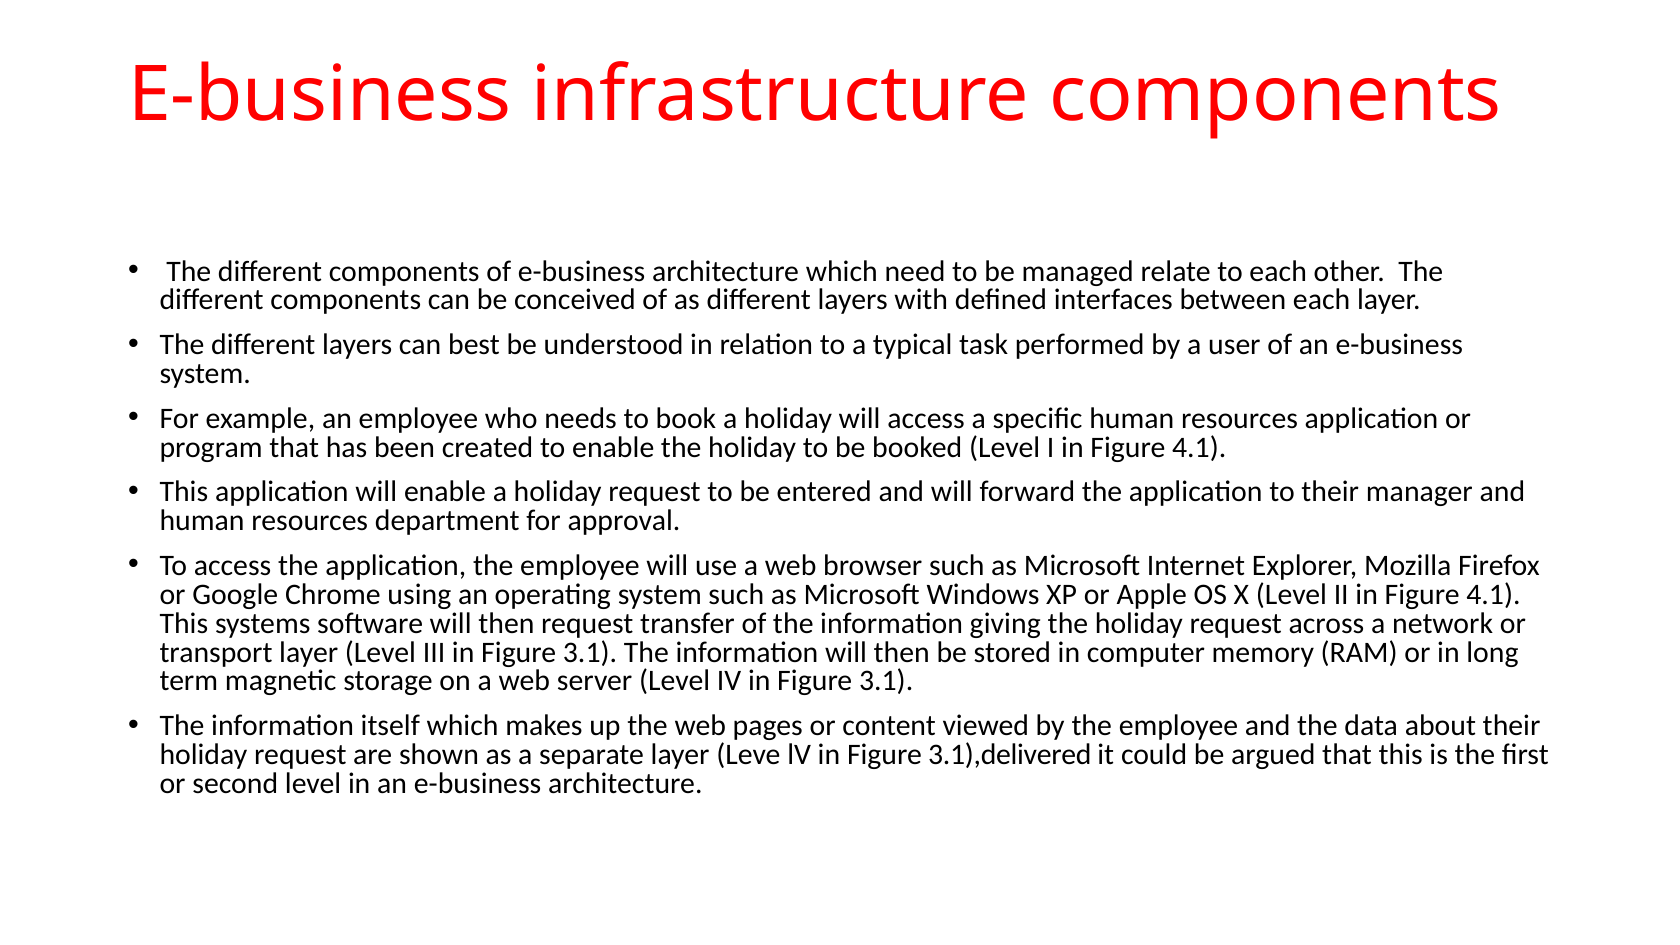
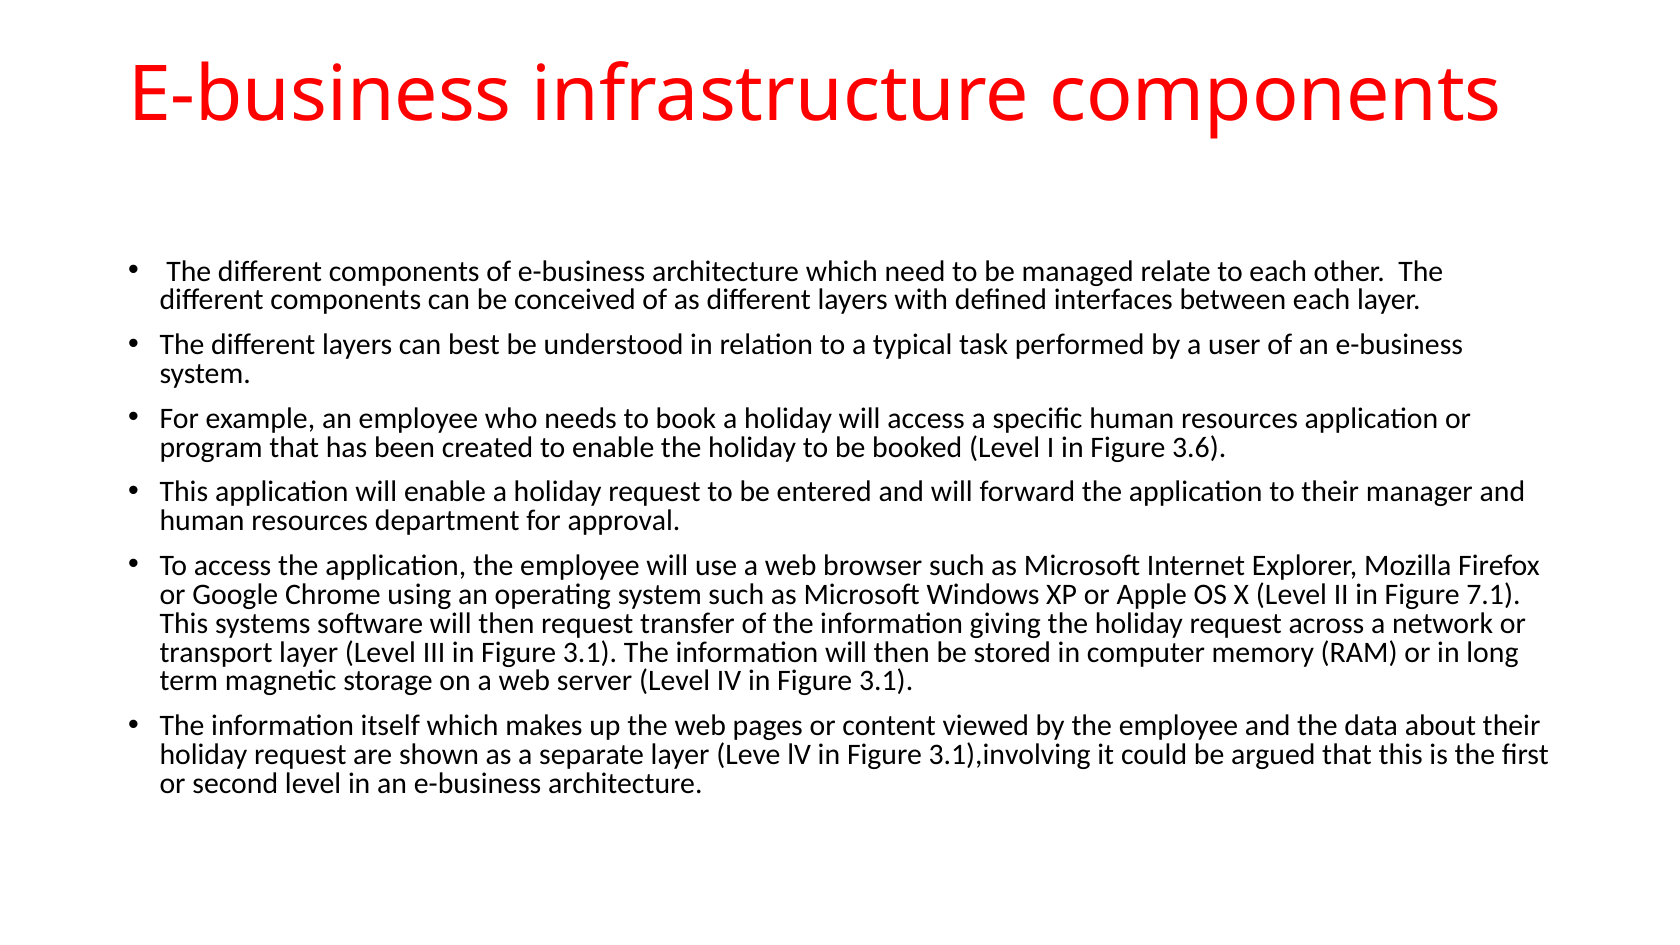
I in Figure 4.1: 4.1 -> 3.6 (1199, 447)
II in Figure 4.1: 4.1 -> 7.1 (1494, 594)
3.1),delivered: 3.1),delivered -> 3.1),involving (1010, 755)
